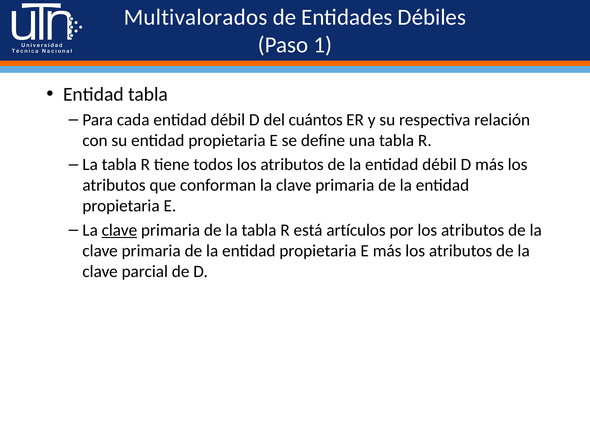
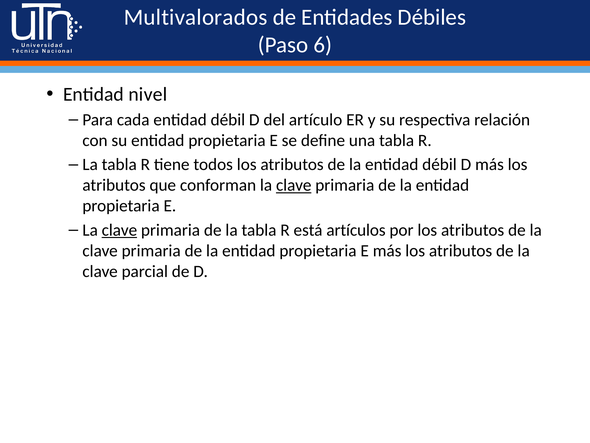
1: 1 -> 6 (323, 45)
Entidad tabla: tabla -> nivel (148, 94)
cuántos: cuántos -> artículo (316, 120)
clave underline: none -> present (294, 185)
